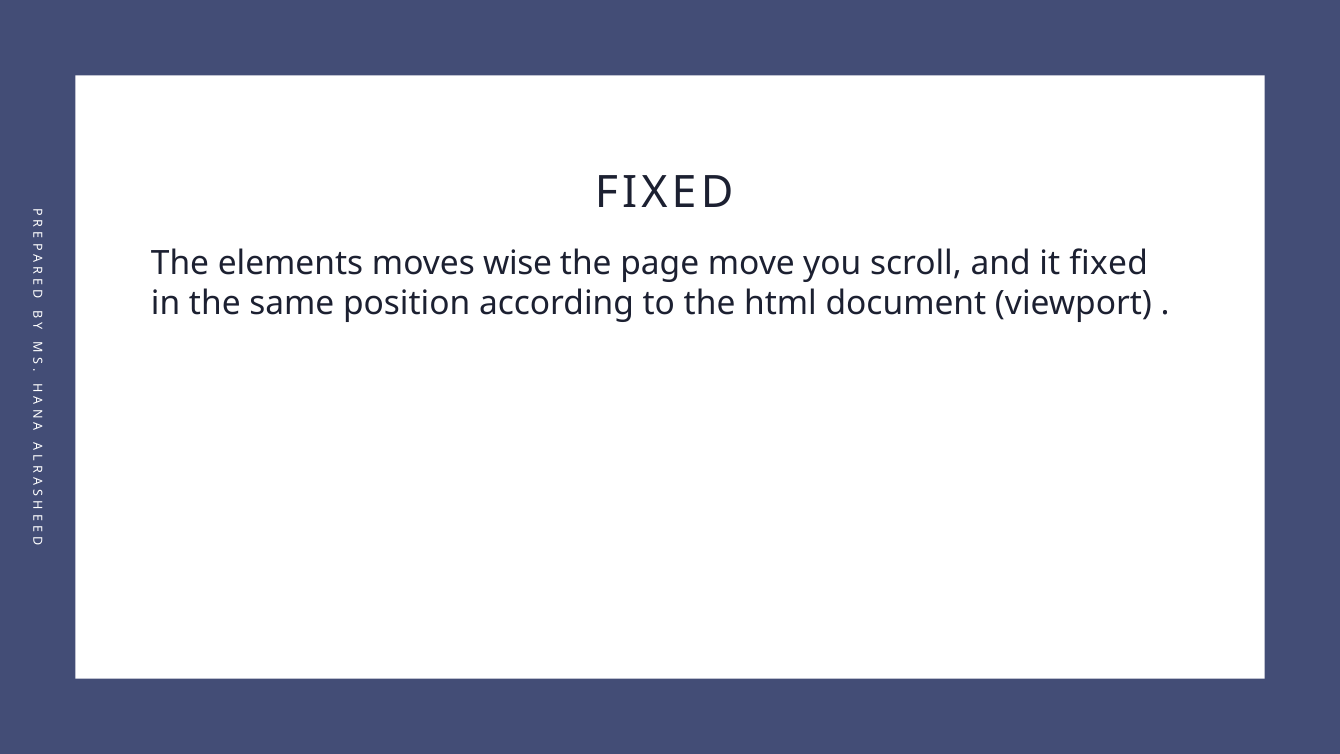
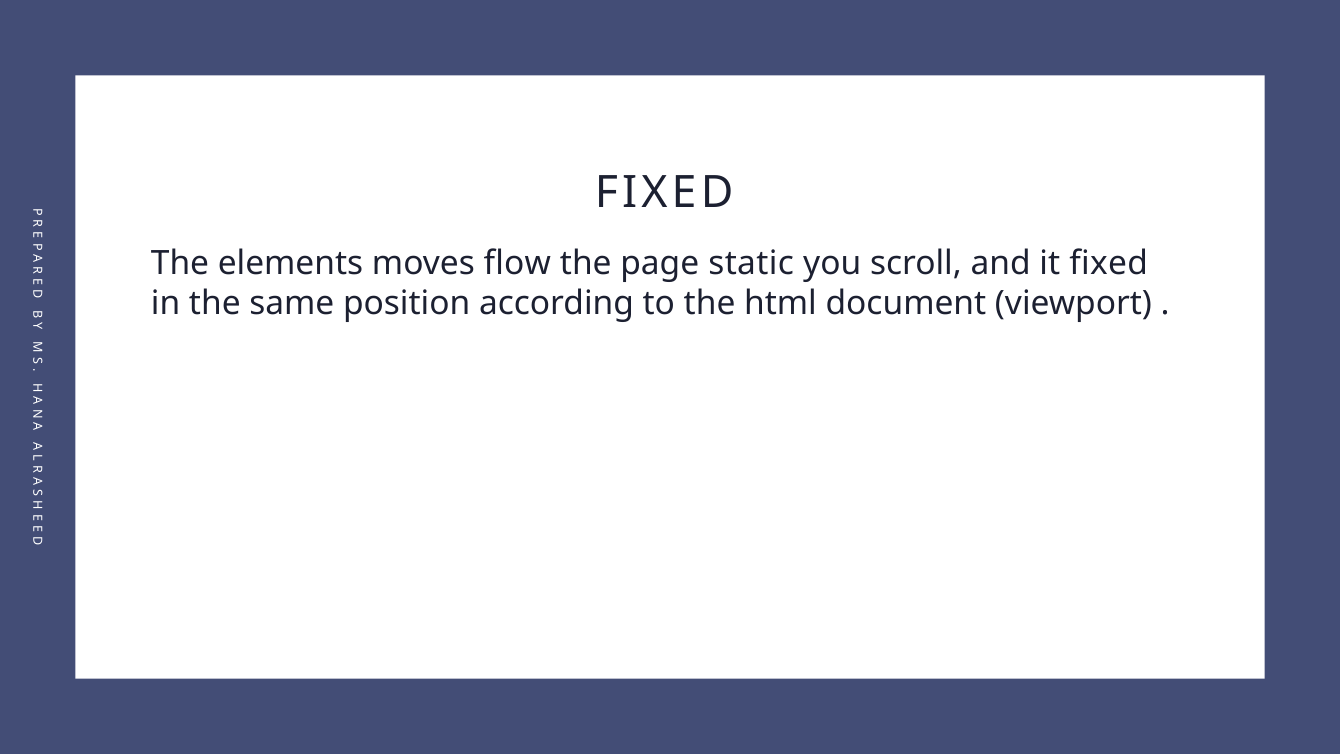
wise: wise -> flow (517, 263)
move: move -> static (751, 263)
